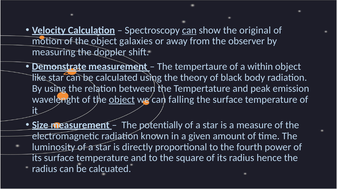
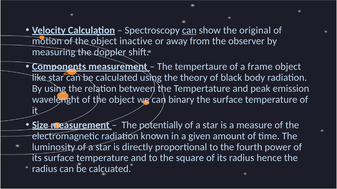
galaxies: galaxies -> inactive (136, 41)
Demonstrate: Demonstrate -> Components (59, 67)
within: within -> frame (260, 67)
object underline: present -> none (122, 100)
falling: falling -> binary (181, 100)
